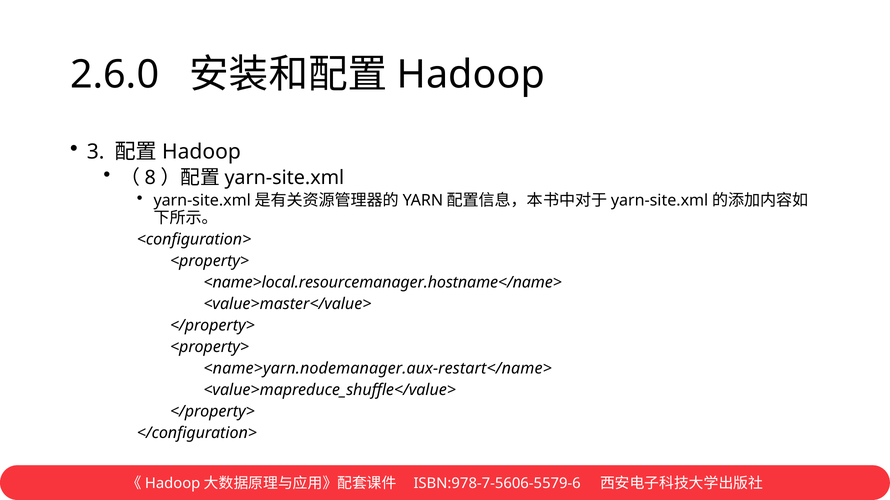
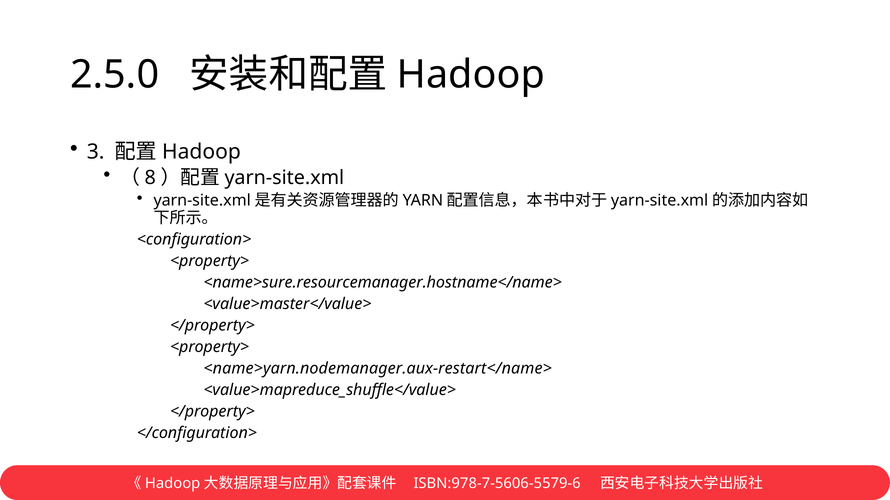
2.6.0: 2.6.0 -> 2.5.0 (115, 75)
<name>local.resourcemanager.hostname</name>: <name>local.resourcemanager.hostname</name> -> <name>sure.resourcemanager.hostname</name> (383, 283)
